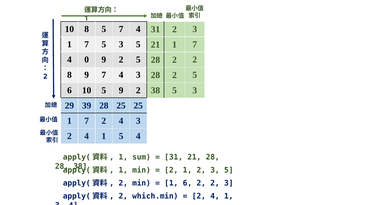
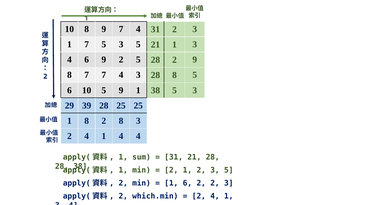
8 5: 5 -> 9 (104, 29)
21 1 7: 7 -> 3 (195, 45)
4 0: 0 -> 6 (87, 60)
28 2 2: 2 -> 9 (195, 60)
8 9: 9 -> 7 (87, 75)
3 28 2: 2 -> 8 (174, 75)
5 9 2: 2 -> 1 (138, 90)
7: 7 -> 8 (87, 121)
4: 4 -> 8 (121, 121)
1 5: 5 -> 4 (121, 136)
